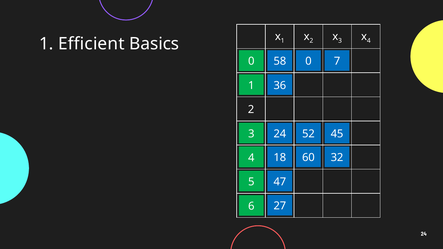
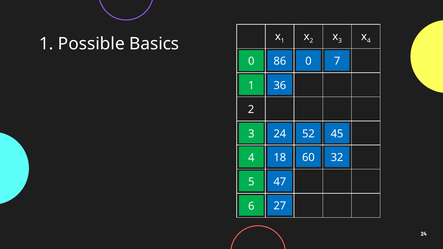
Efficient: Efficient -> Possible (91, 44)
58: 58 -> 86 (280, 61)
